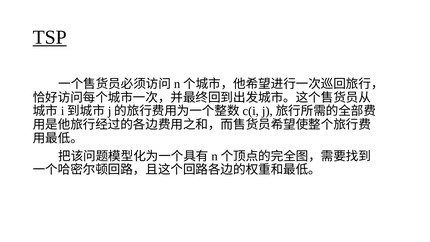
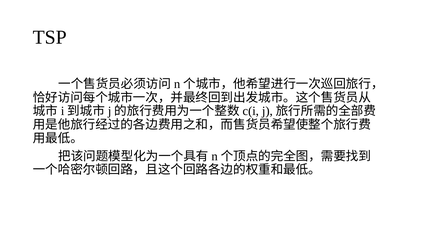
TSP underline: present -> none (50, 37)
